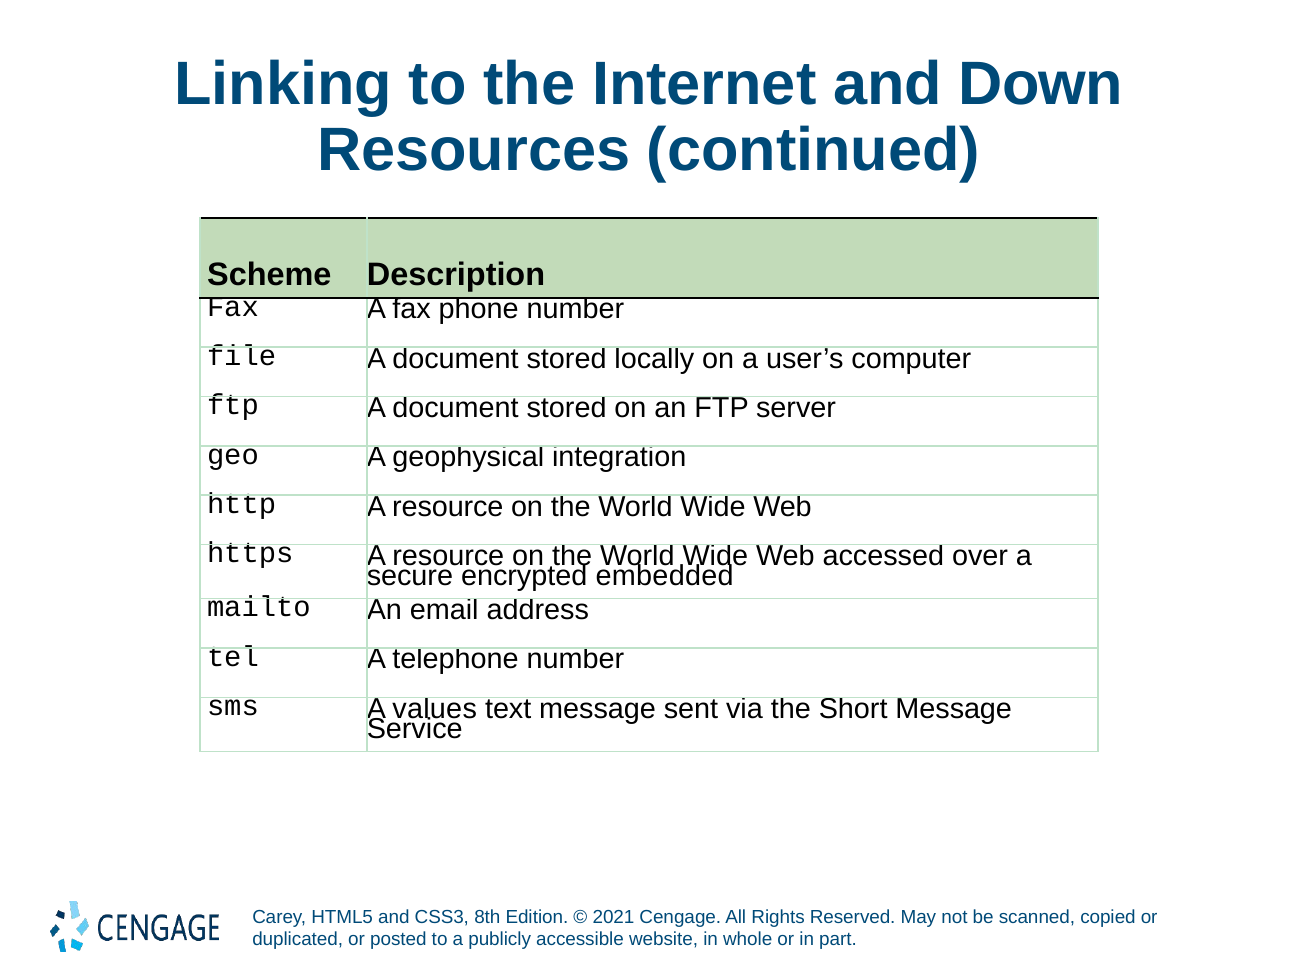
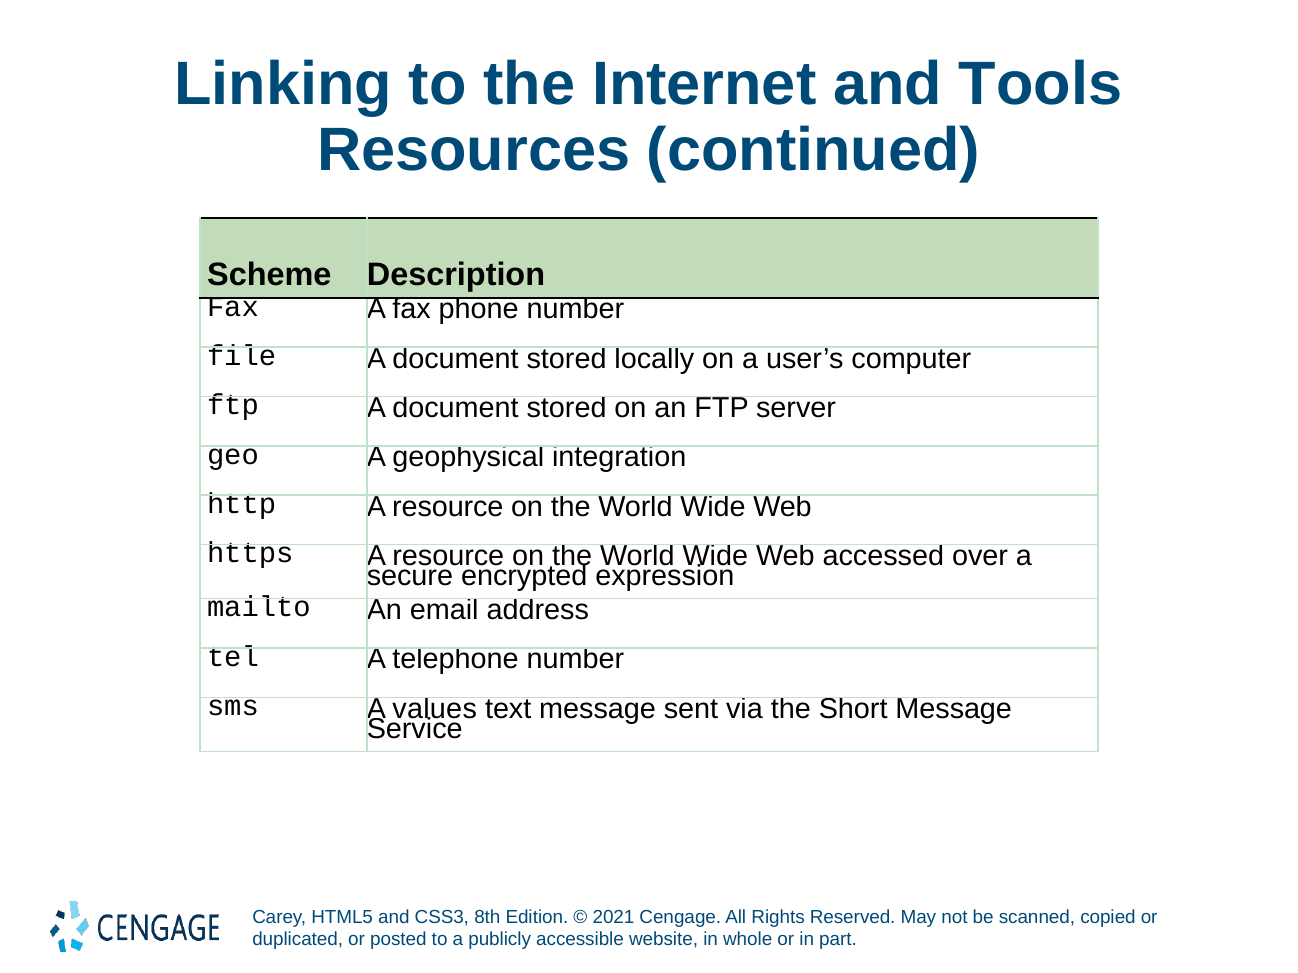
Down: Down -> Tools (1041, 85)
embedded: embedded -> expression (665, 576)
